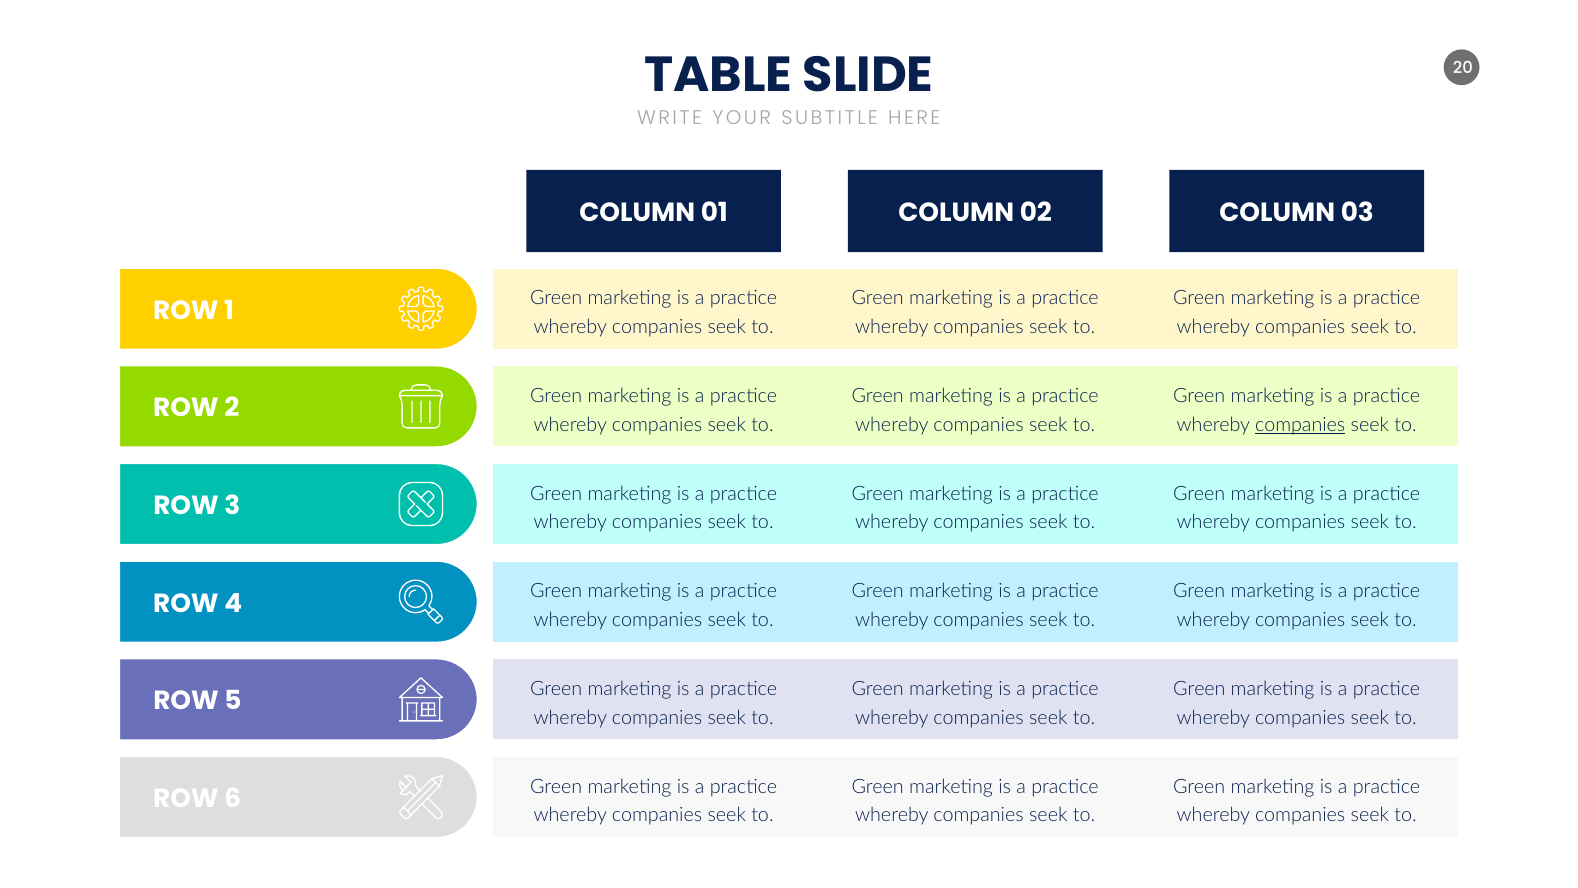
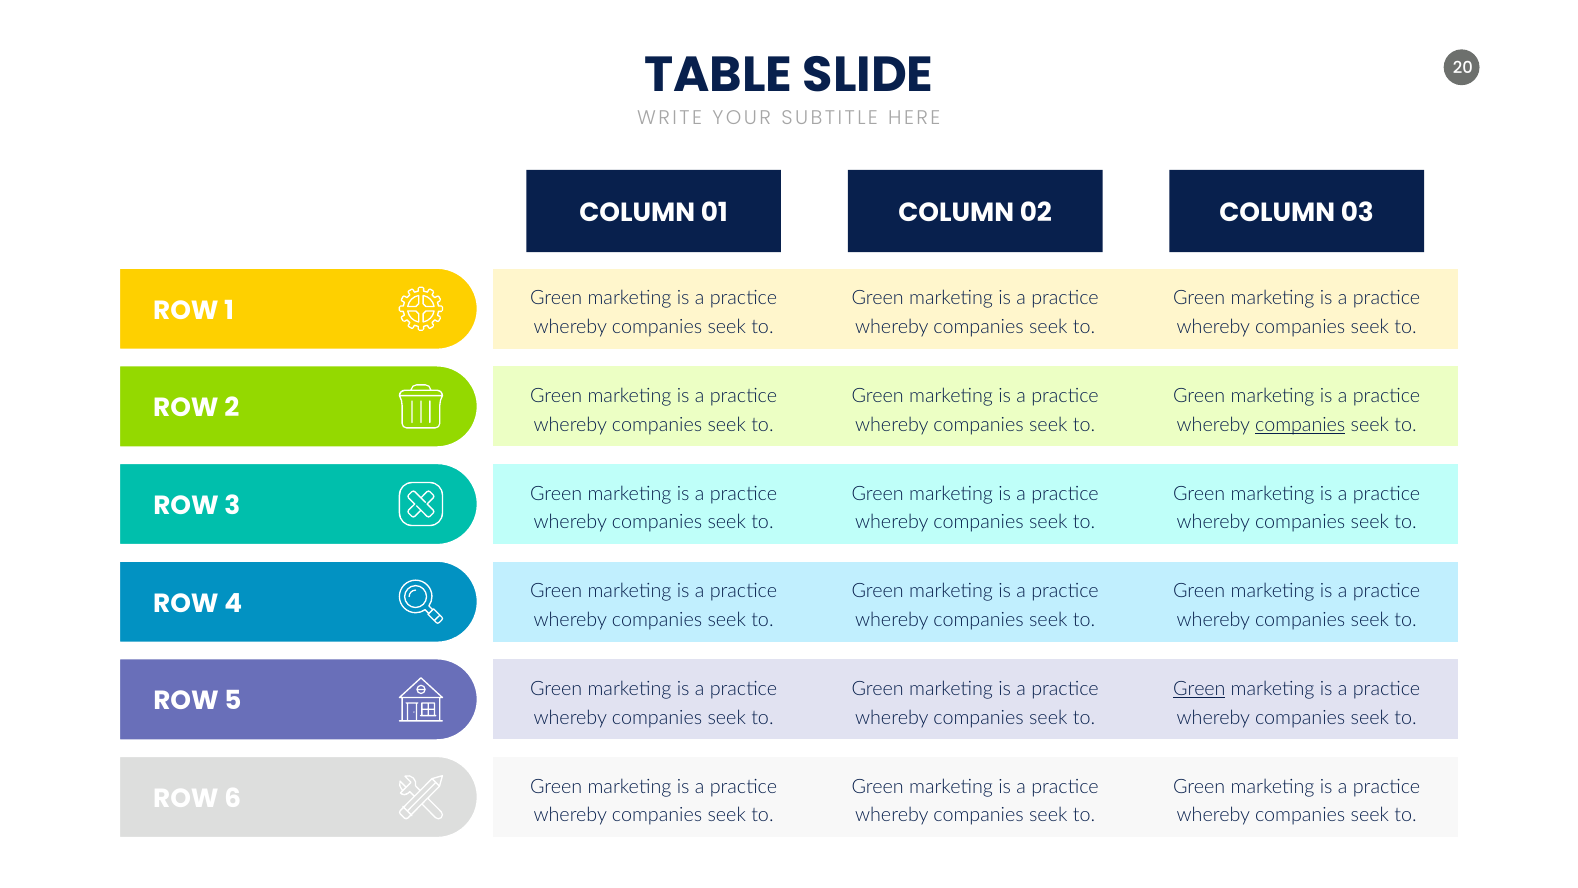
Green underline: none -> present (1199, 689)
